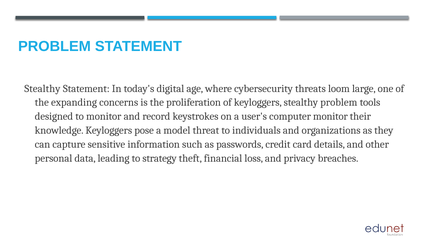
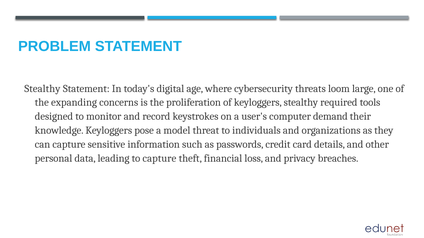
stealthy problem: problem -> required (339, 103)
computer monitor: monitor -> demand (330, 117)
to strategy: strategy -> capture (159, 159)
